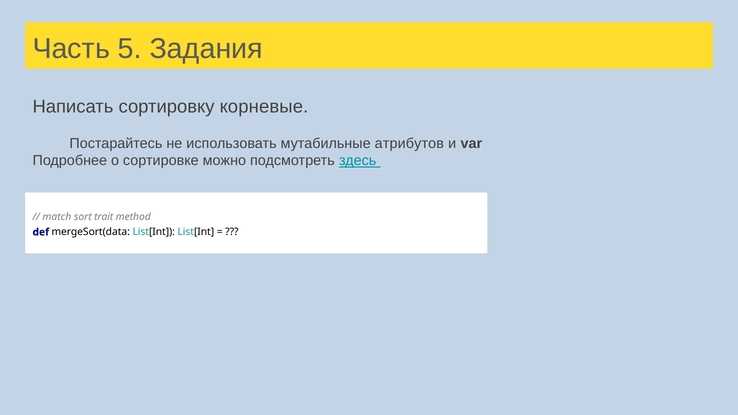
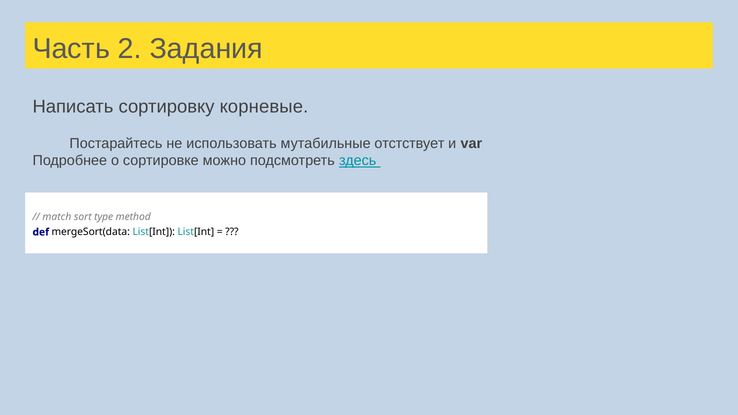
5: 5 -> 2 (130, 49)
атрибутов: атрибутов -> отстствует (410, 143)
trait: trait -> type (104, 217)
